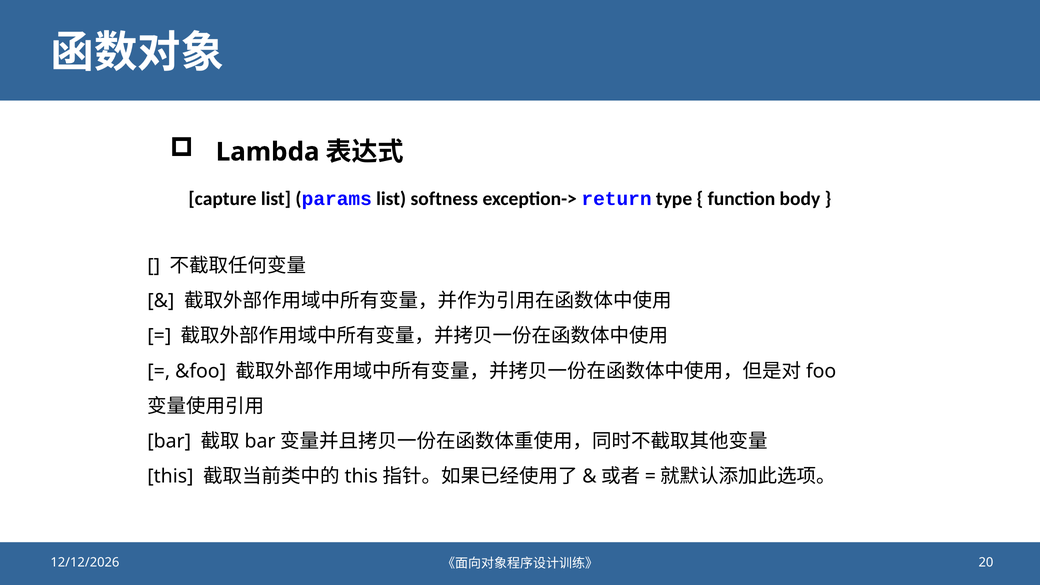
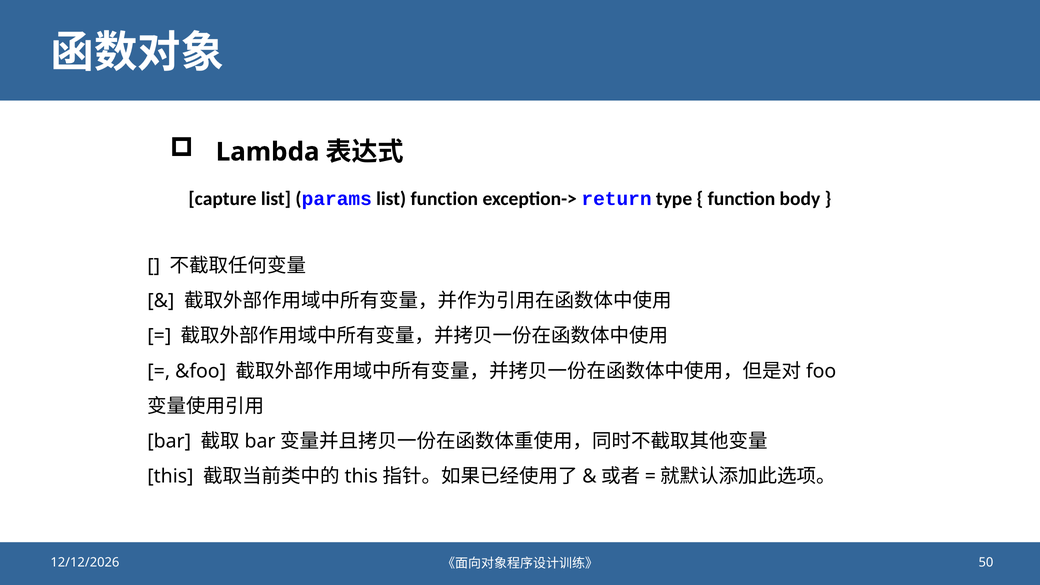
list softness: softness -> function (444, 199)
20: 20 -> 50 (986, 563)
